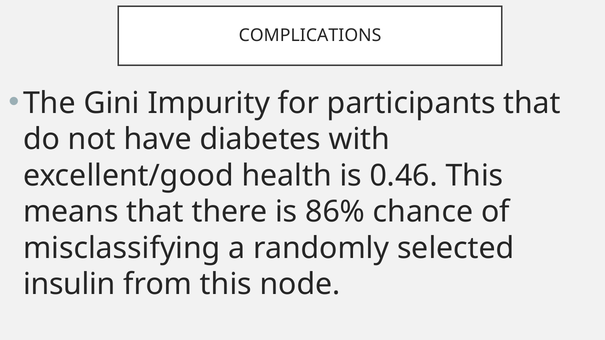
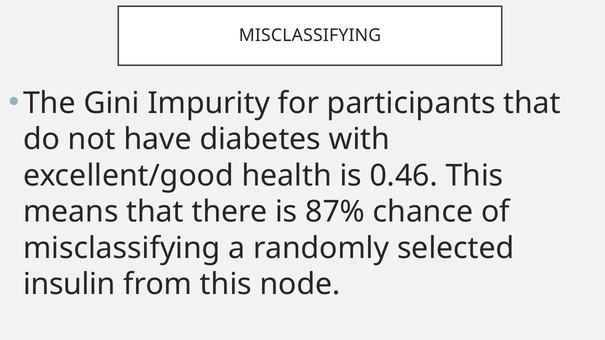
COMPLICATIONS: COMPLICATIONS -> MISCLASSIFYING (310, 36)
86%: 86% -> 87% (335, 212)
